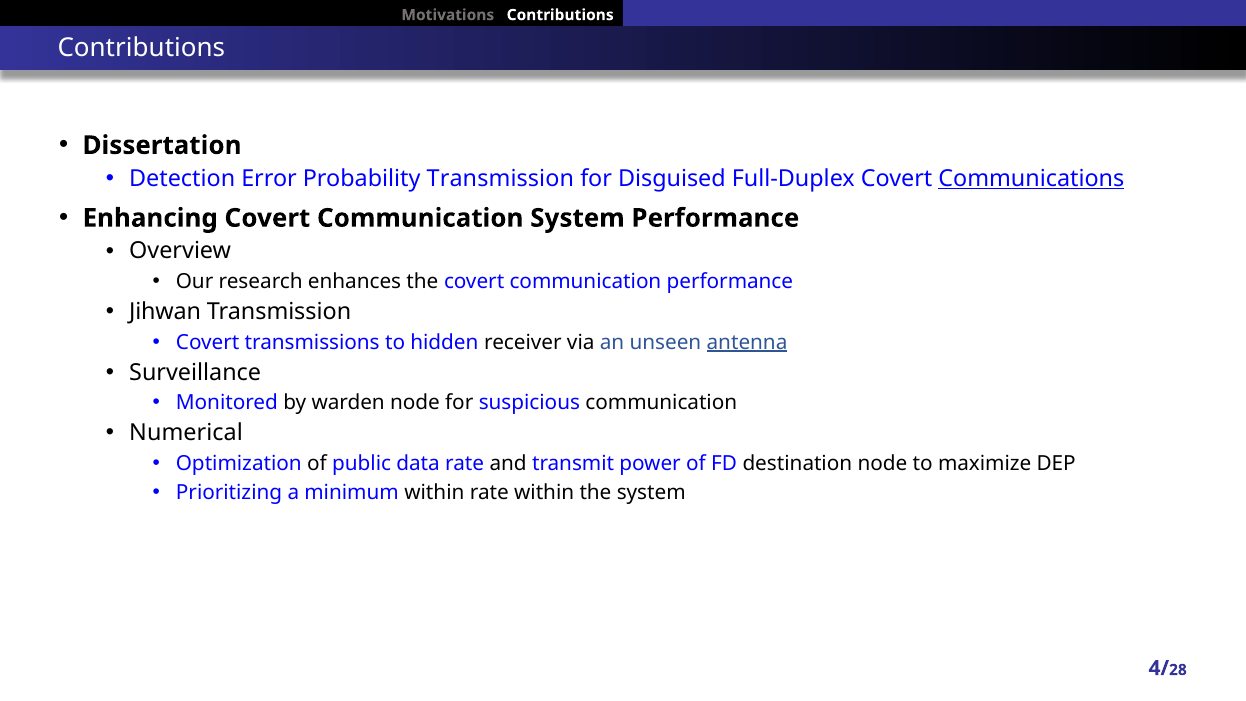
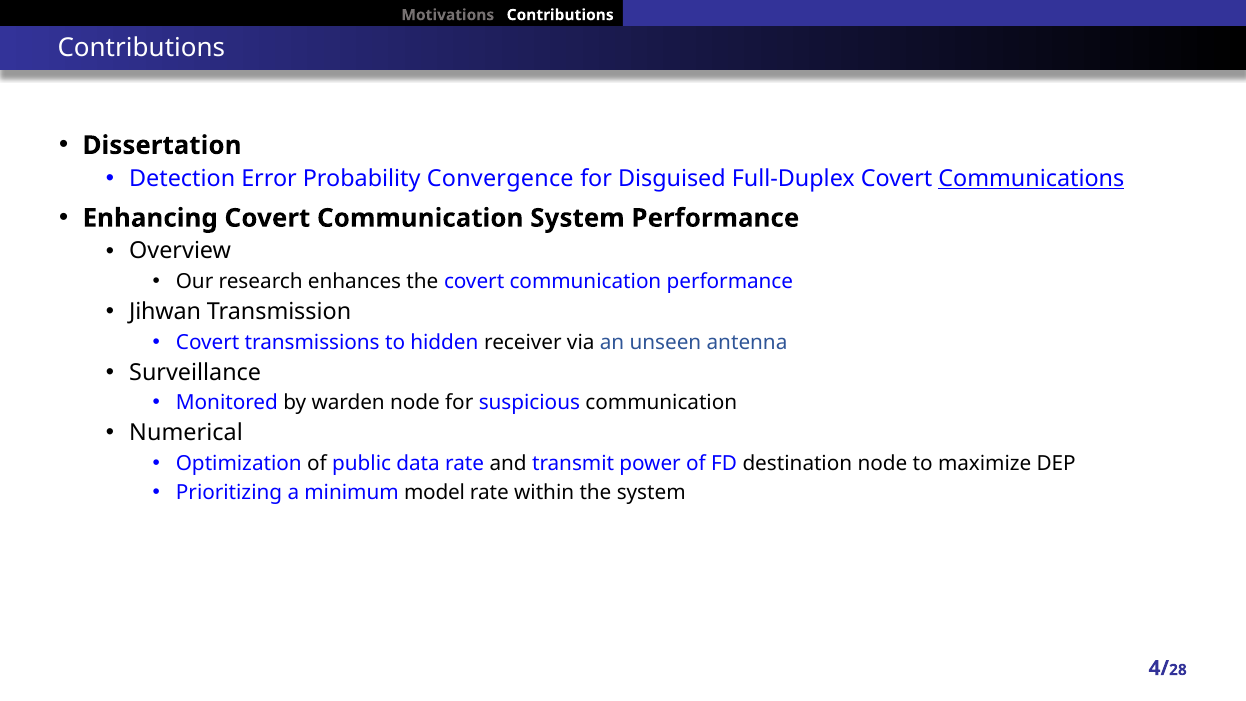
Probability Transmission: Transmission -> Convergence (500, 178)
antenna underline: present -> none (747, 342)
minimum within: within -> model (435, 492)
